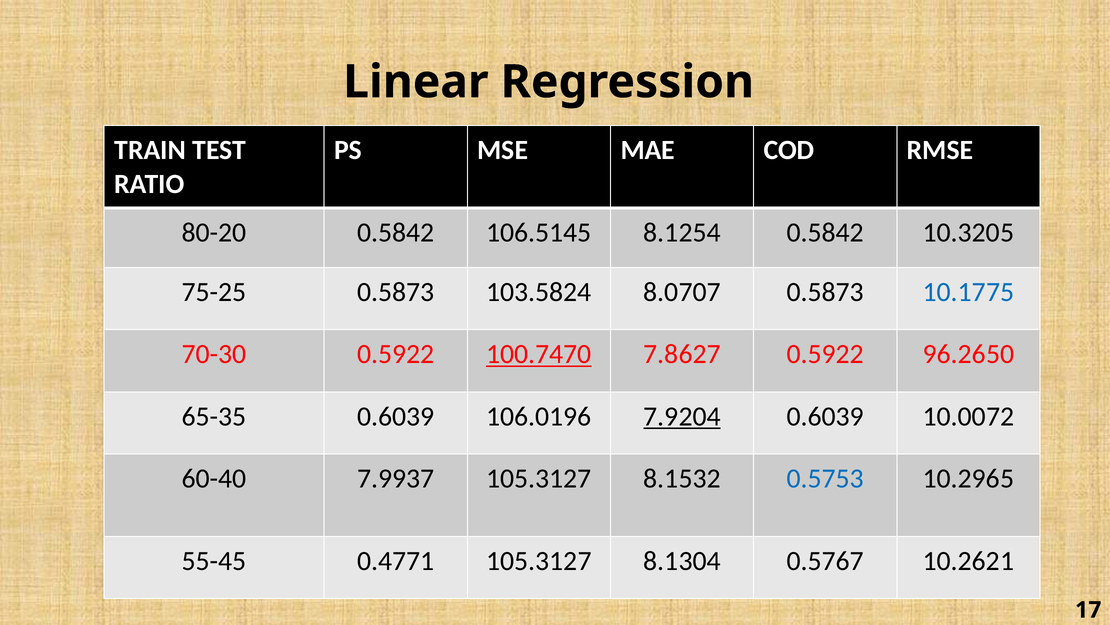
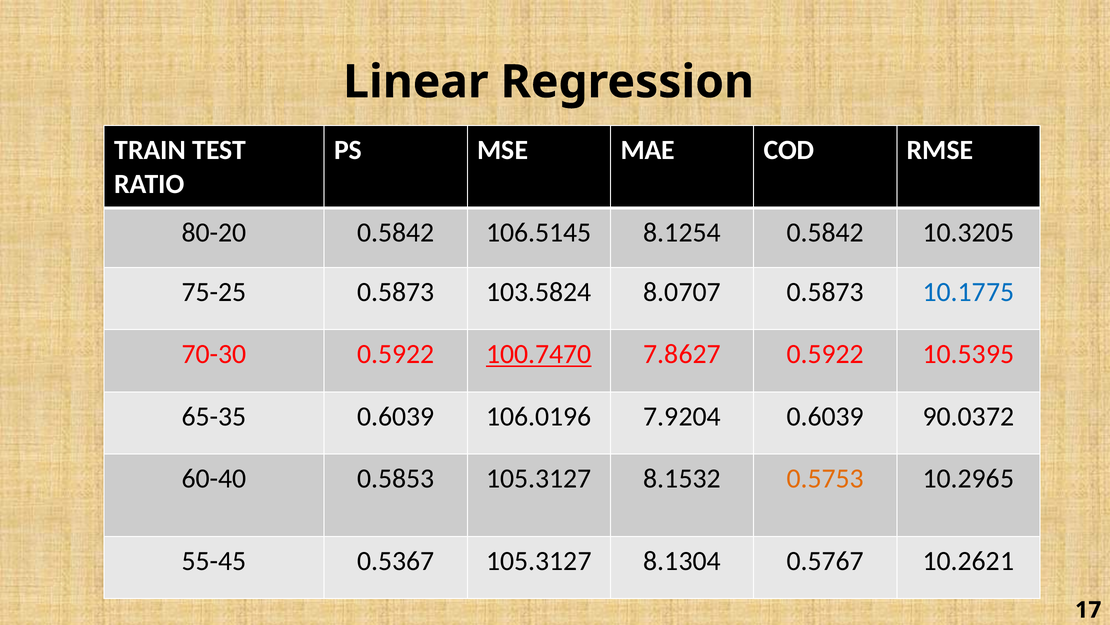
96.2650: 96.2650 -> 10.5395 (968, 354)
7.9204 underline: present -> none (682, 416)
10.0072: 10.0072 -> 90.0372 (968, 416)
7.9937: 7.9937 -> 0.5853 (396, 478)
0.5753 colour: blue -> orange (825, 478)
0.4771: 0.4771 -> 0.5367 (396, 560)
